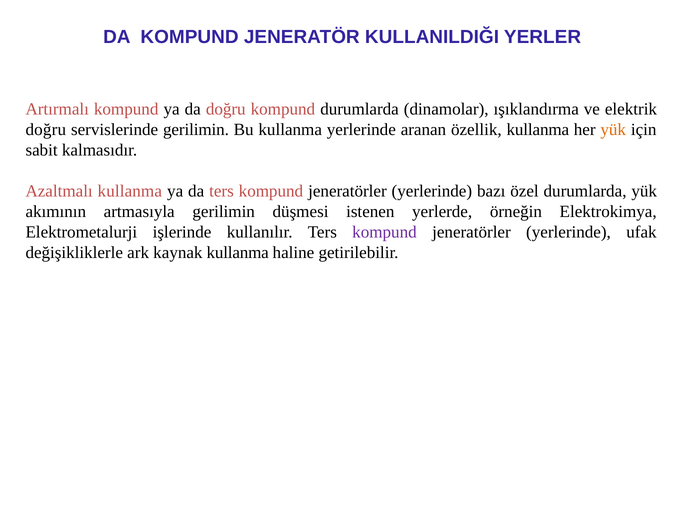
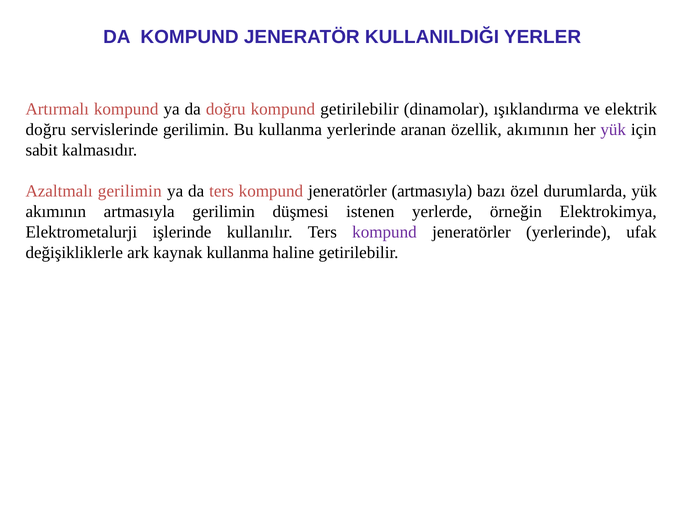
kompund durumlarda: durumlarda -> getirilebilir (359, 109)
özellik kullanma: kullanma -> akımının (538, 130)
yük colour: orange -> purple (613, 130)
Azaltmalı kullanma: kullanma -> gerilimin (130, 191)
yerlerinde: yerlerinde -> artmasıyla (432, 191)
